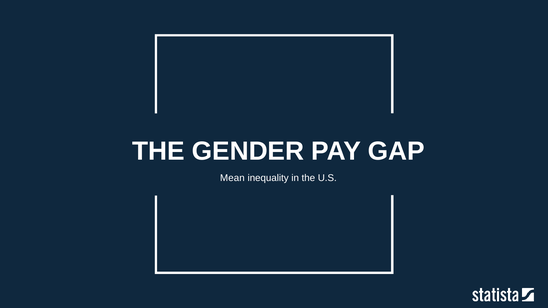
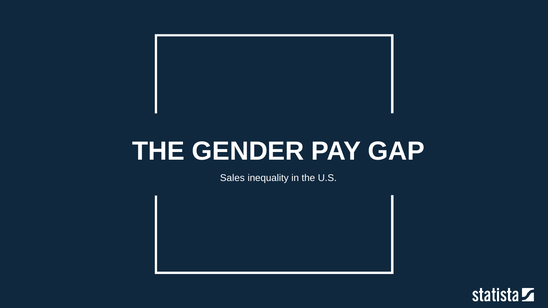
Mean: Mean -> Sales (232, 178)
